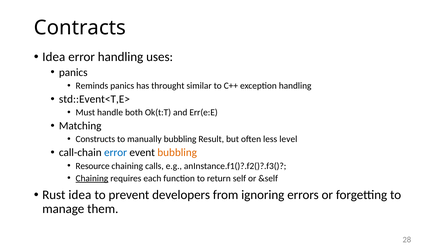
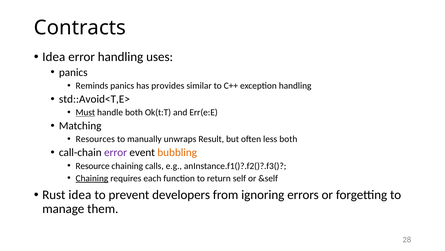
throught: throught -> provides (168, 86)
std::Event<T,E>: std::Event<T,E> -> std::Avoid<T,E> (94, 99)
Must underline: none -> present (85, 112)
Constructs: Constructs -> Resources (95, 139)
manually bubbling: bubbling -> unwraps (180, 139)
less level: level -> both (288, 139)
error colour: blue -> purple (116, 152)
